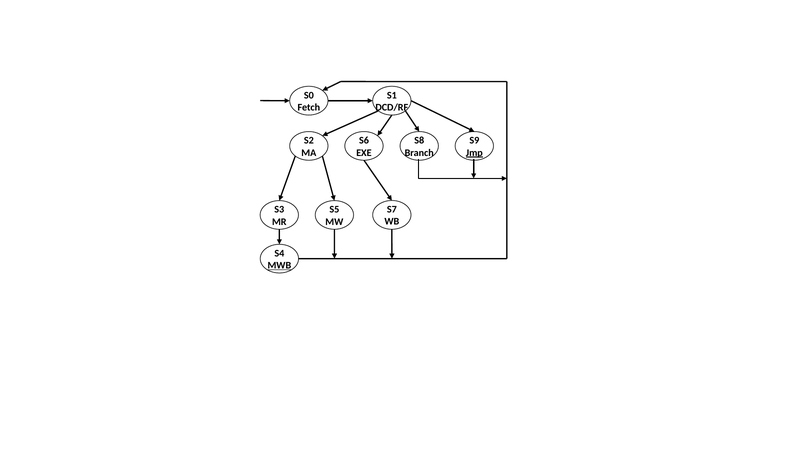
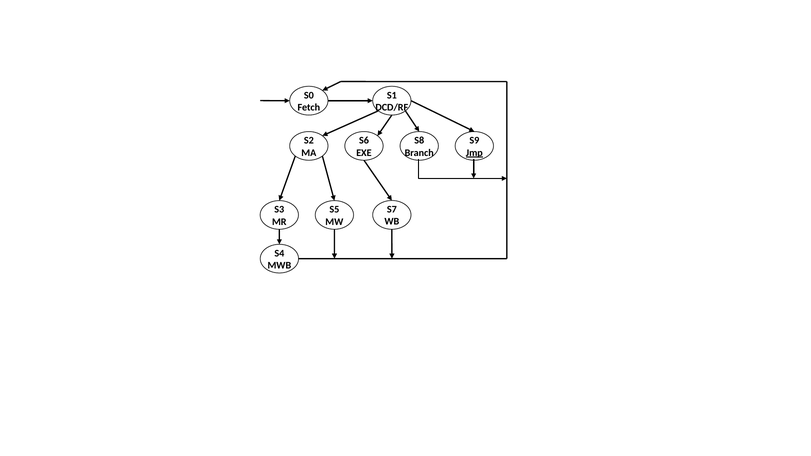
MWB underline: present -> none (279, 266)
